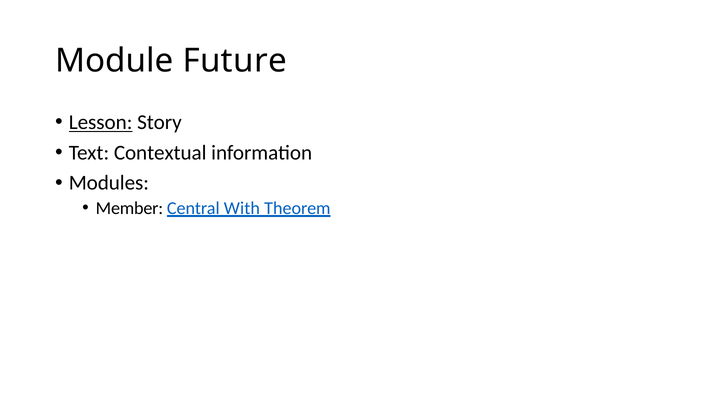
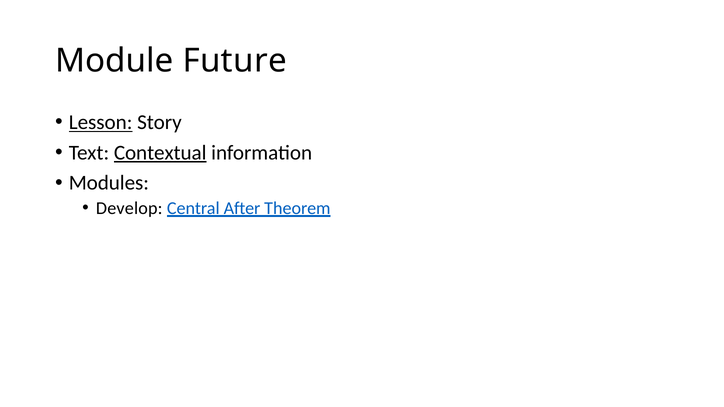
Contextual underline: none -> present (160, 153)
Member: Member -> Develop (129, 208)
With: With -> After (242, 208)
